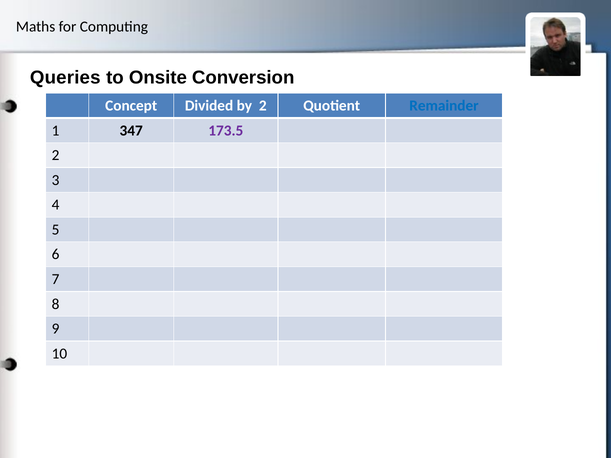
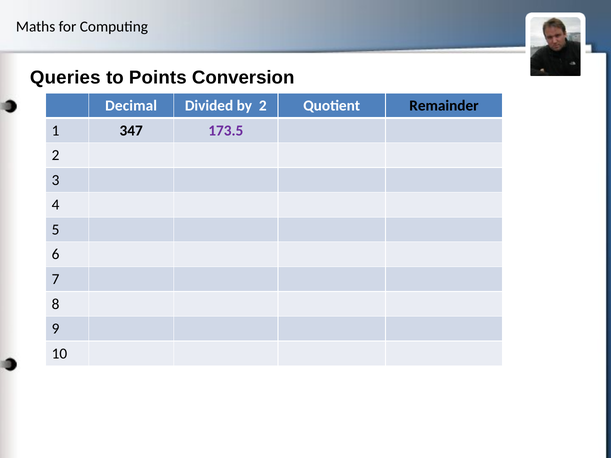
Onsite: Onsite -> Points (158, 78)
Concept: Concept -> Decimal (131, 106)
Remainder colour: blue -> black (444, 106)
